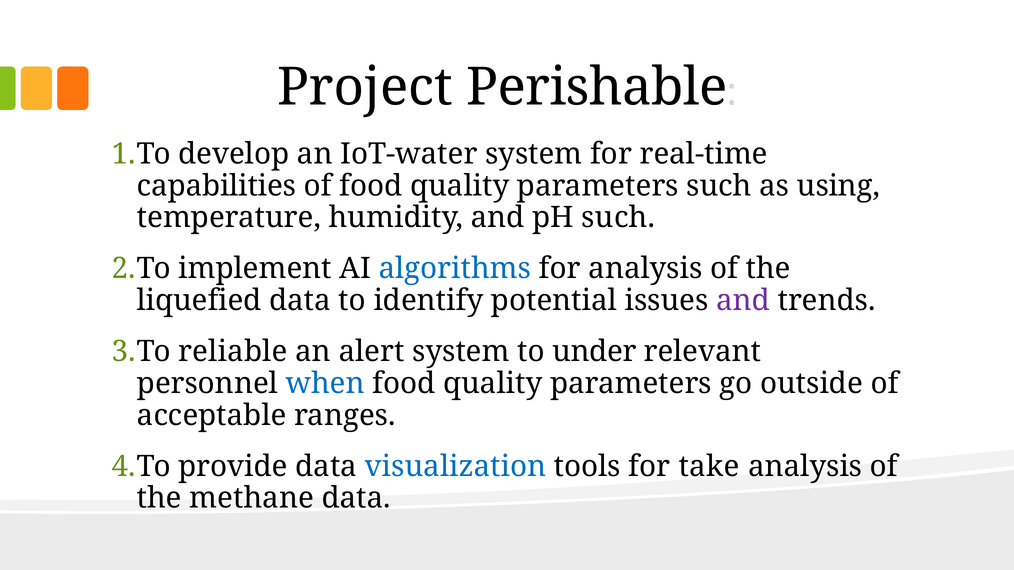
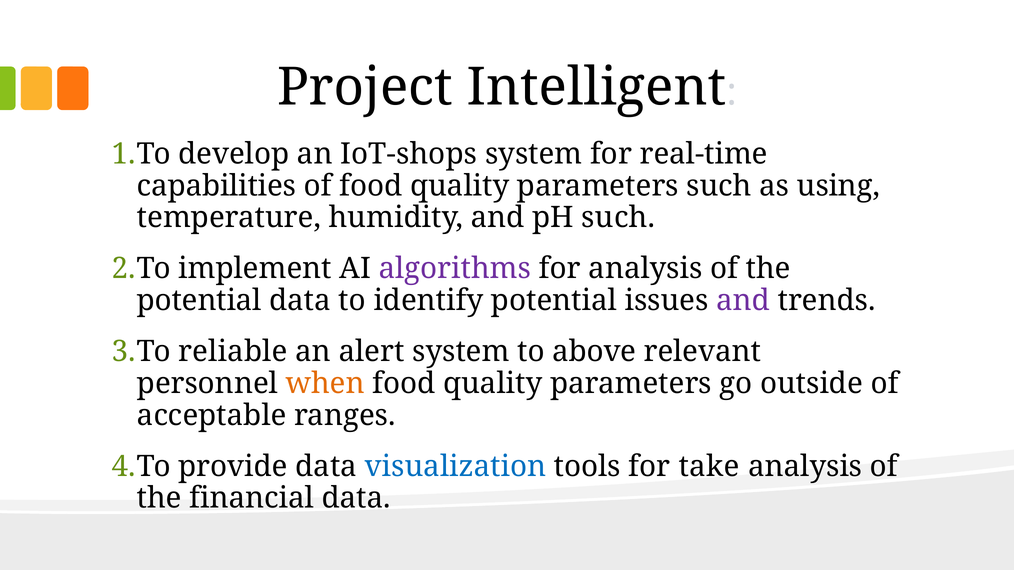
Perishable: Perishable -> Intelligent (597, 87)
IoT-water: IoT-water -> IoT-shops (409, 154)
algorithms colour: blue -> purple (455, 269)
liquefied: liquefied -> potential (199, 301)
under: under -> above (594, 352)
when colour: blue -> orange (325, 384)
methane: methane -> financial (252, 499)
